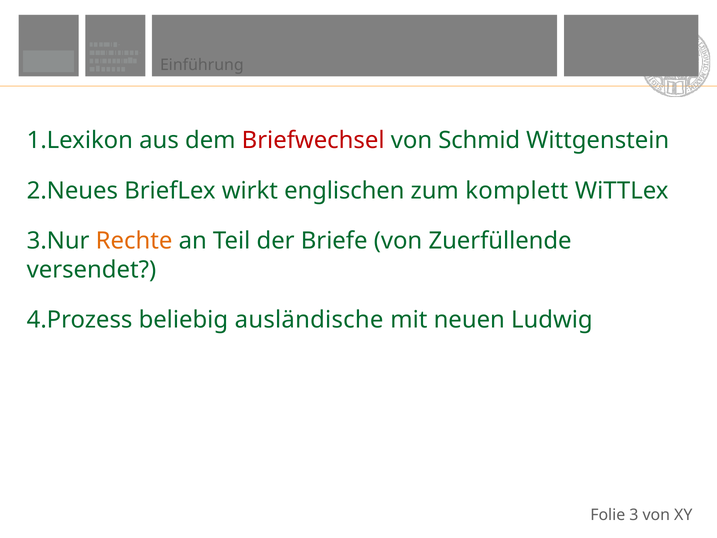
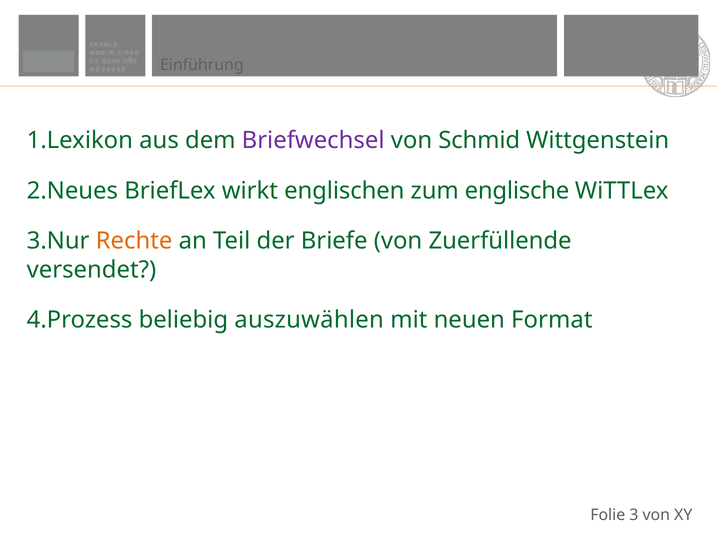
Briefwechsel colour: red -> purple (313, 140)
komplett: komplett -> englische (517, 191)
ausländische: ausländische -> auszuwählen (309, 320)
Ludwig: Ludwig -> Format (552, 320)
